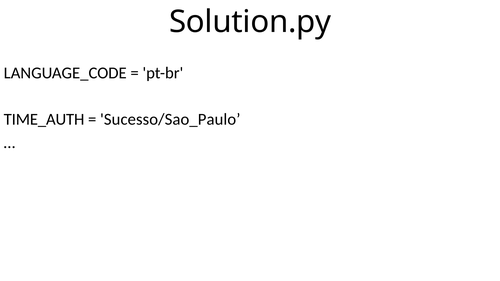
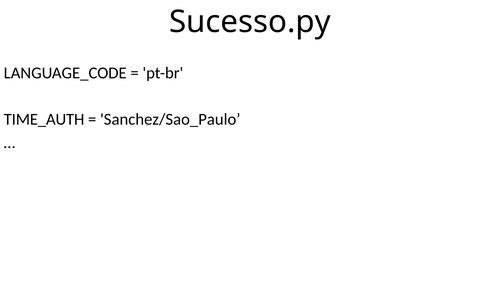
Solution.py: Solution.py -> Sucesso.py (250, 22)
Sucesso/Sao_Paulo: Sucesso/Sao_Paulo -> Sanchez/Sao_Paulo (170, 119)
